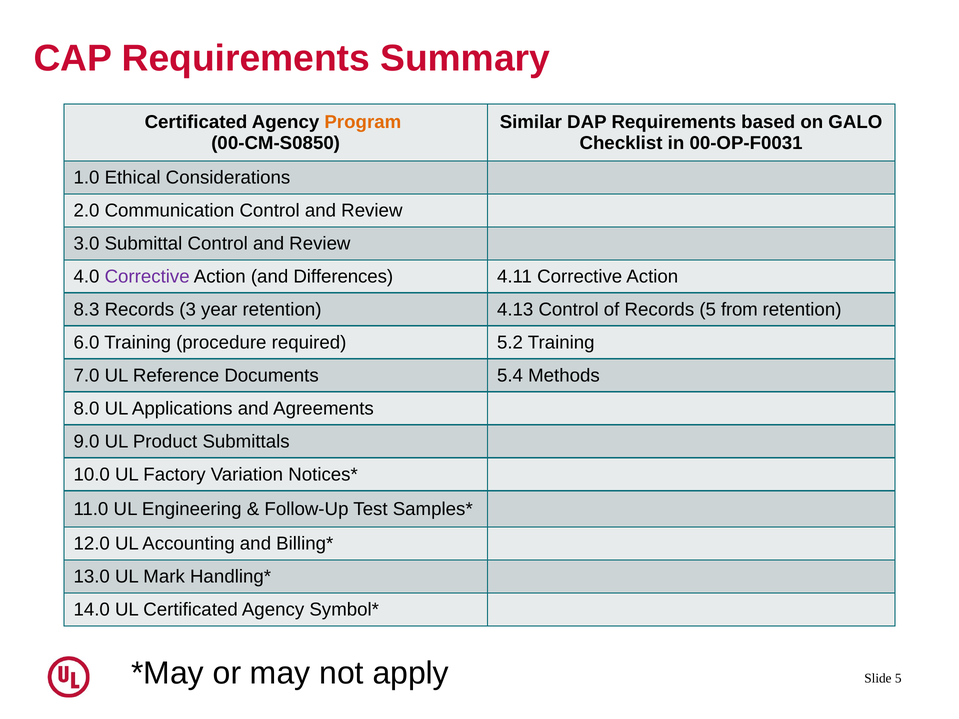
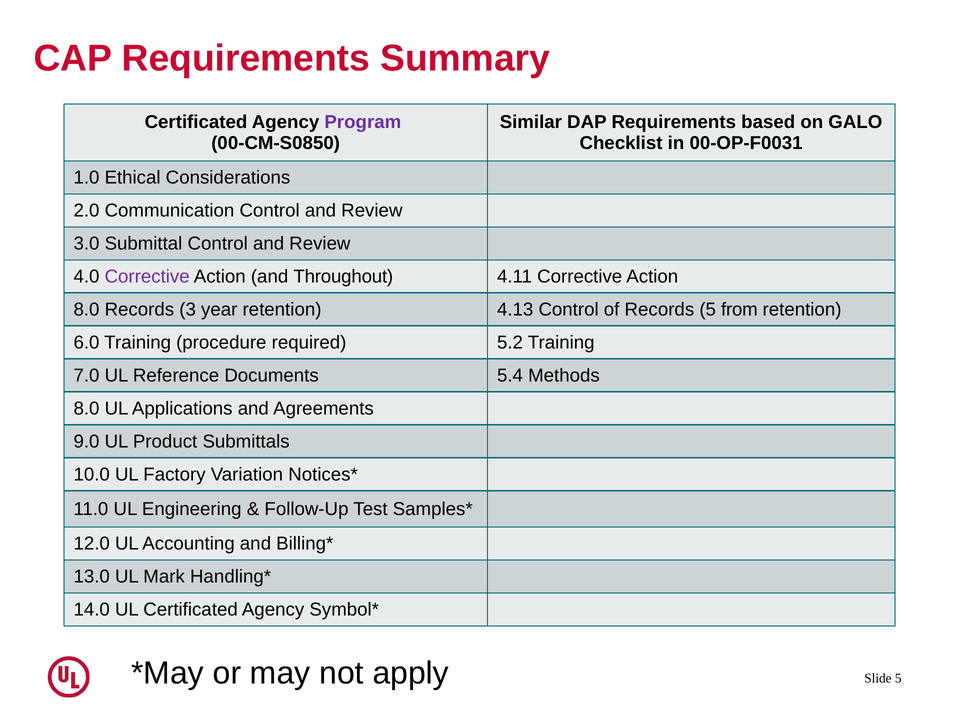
Program colour: orange -> purple (363, 122)
Differences: Differences -> Throughout (343, 277)
8.3: 8.3 -> 8.0 (86, 310)
